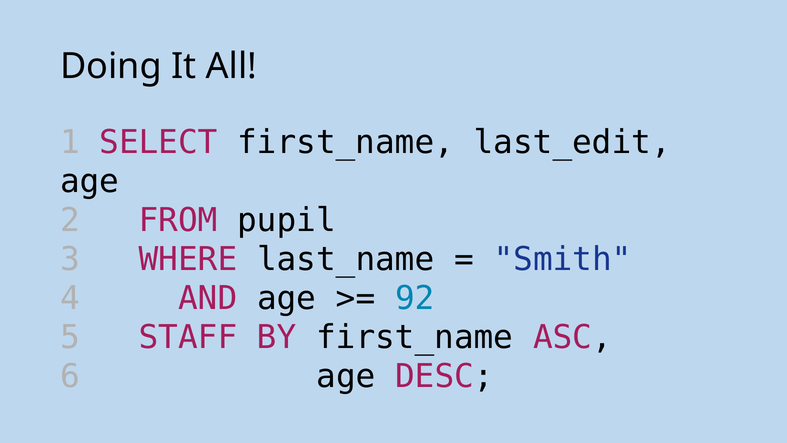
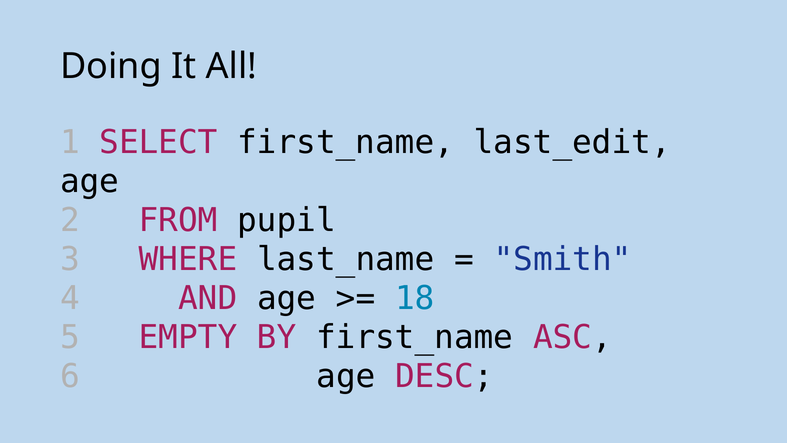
92: 92 -> 18 (415, 298)
STAFF: STAFF -> EMPTY (188, 337)
